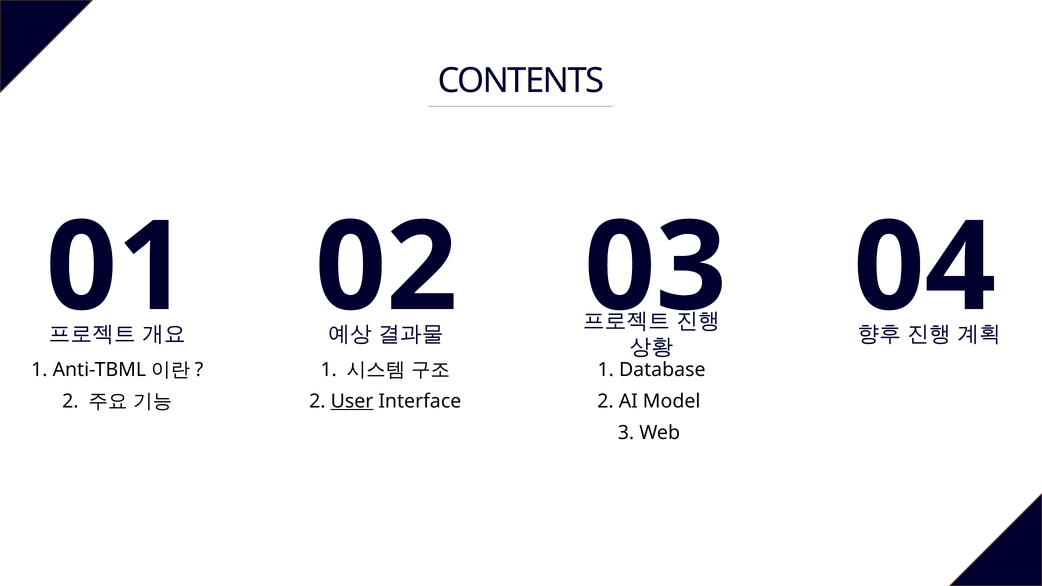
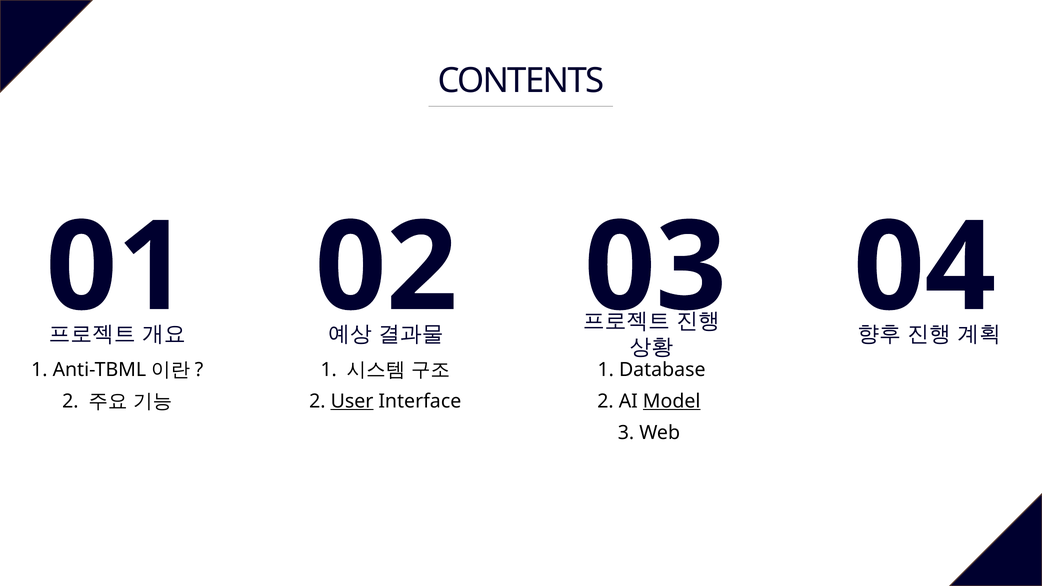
Model underline: none -> present (672, 401)
